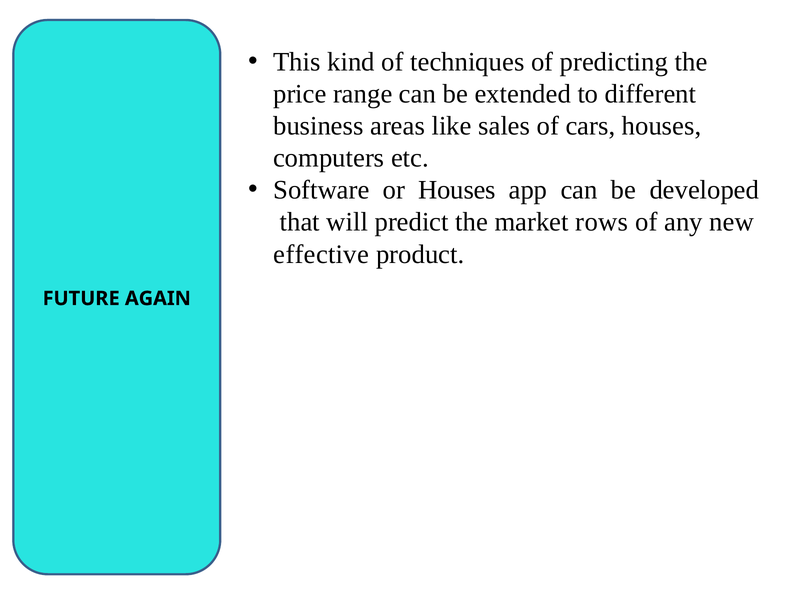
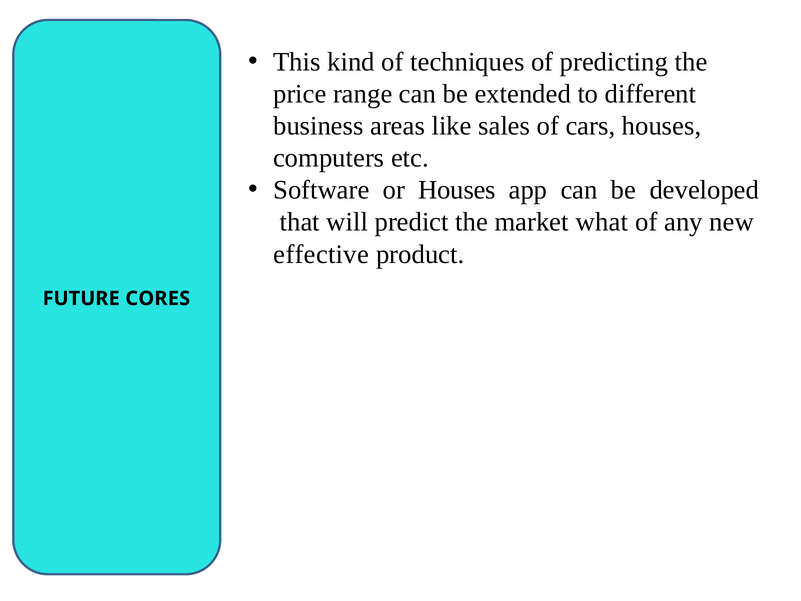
rows: rows -> what (602, 222)
AGAIN: AGAIN -> CORES (158, 298)
